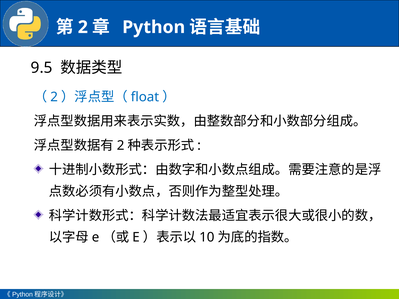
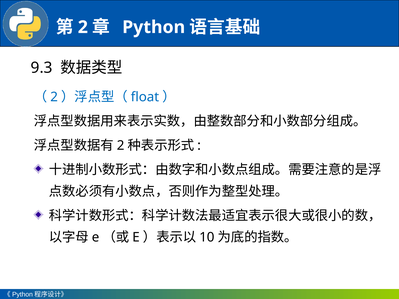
9.5: 9.5 -> 9.3 (42, 68)
